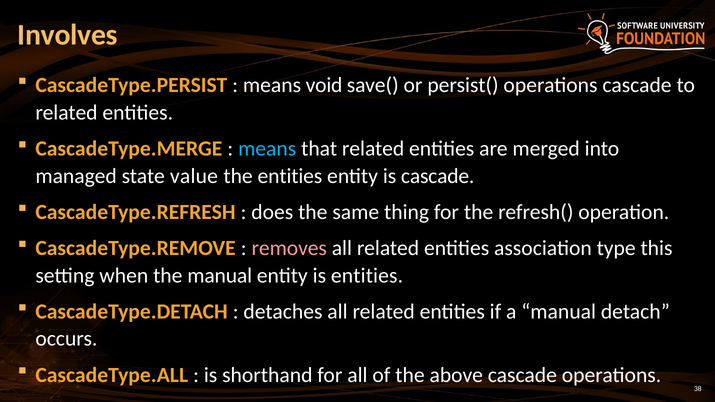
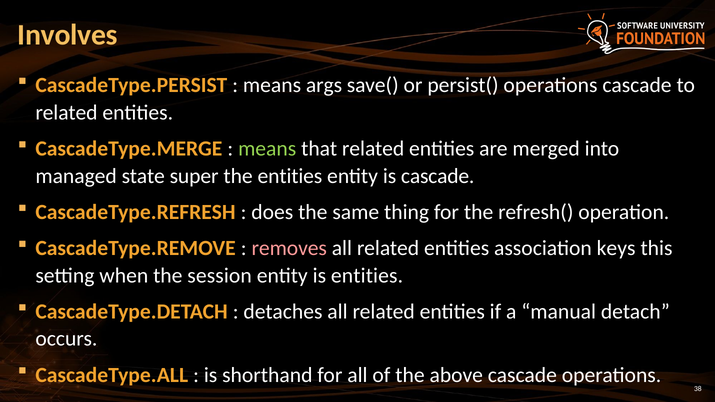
void: void -> args (324, 85)
means colour: light blue -> light green (267, 149)
value: value -> super (194, 176)
type: type -> keys (616, 248)
the manual: manual -> session (220, 276)
